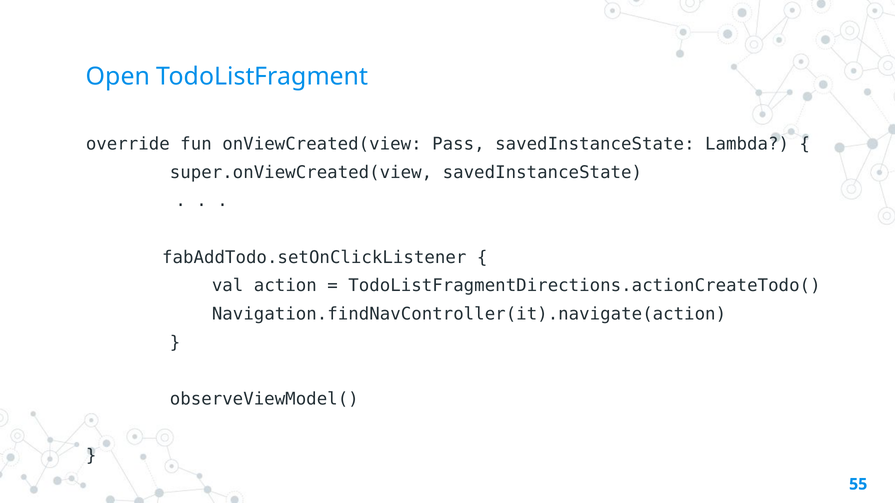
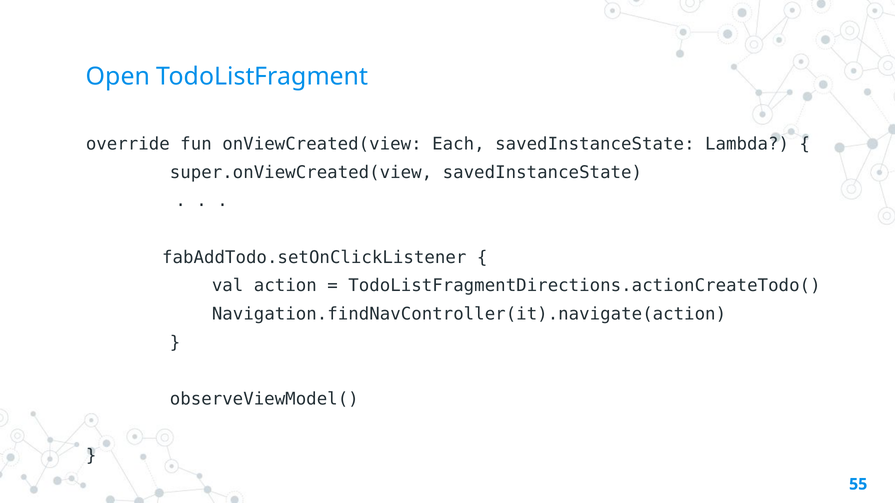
Pass: Pass -> Each (458, 144)
